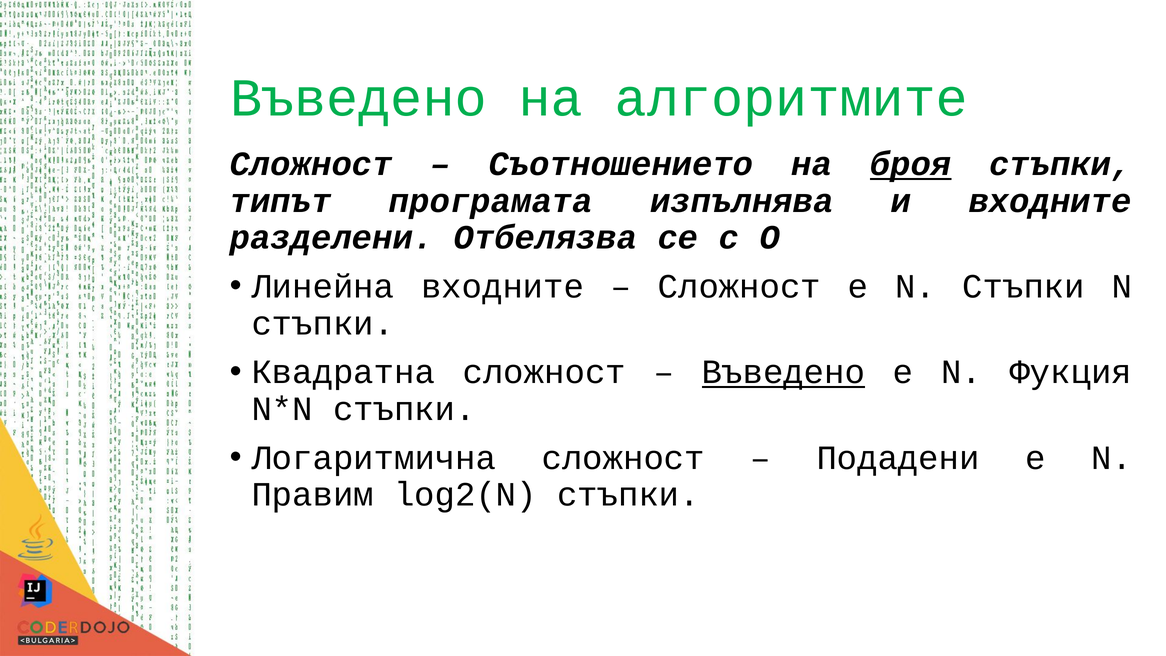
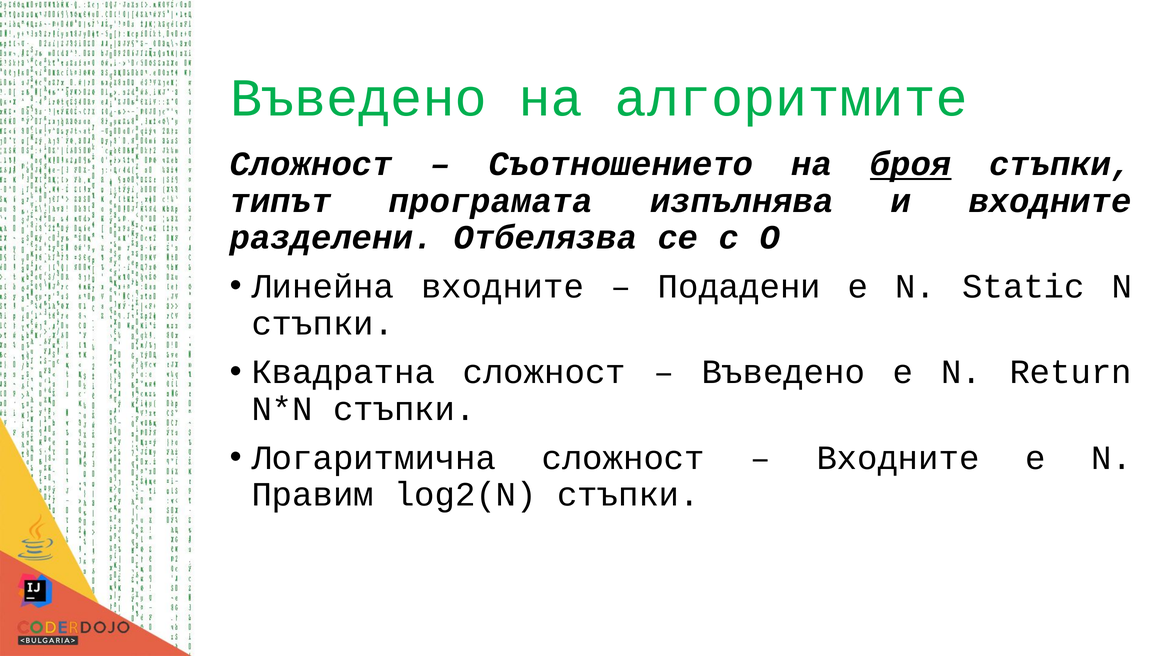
Сложност: Сложност -> Подадени (739, 287)
е N Стъпки: Стъпки -> Static (1024, 287)
Въведено underline: present -> none (783, 372)
Фукция: Фукция -> Return (1071, 372)
Подадени: Подадени -> Входните (898, 458)
